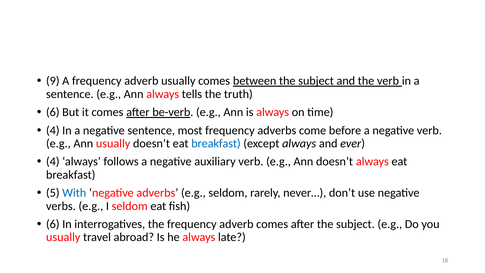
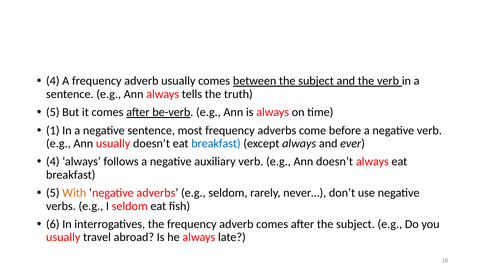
9: 9 -> 4 (53, 81)
6: 6 -> 5 (53, 112)
4: 4 -> 1 (53, 130)
With colour: blue -> orange (74, 193)
